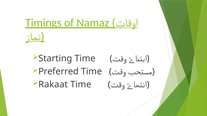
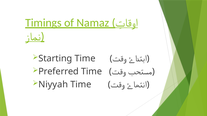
Rakaat: Rakaat -> Niyyah (53, 85)
